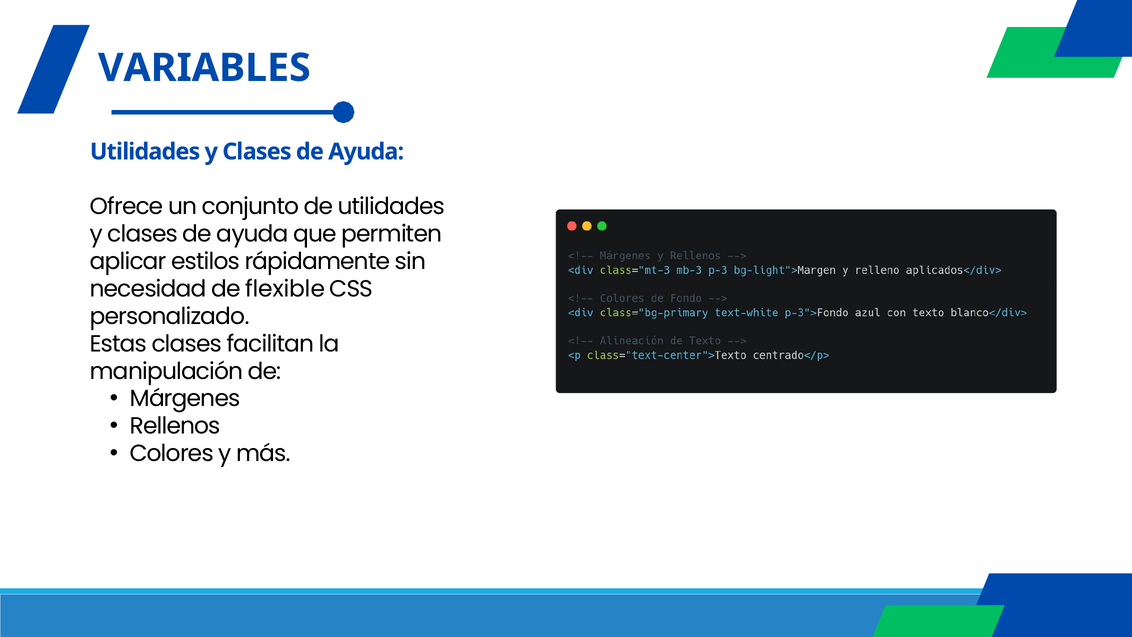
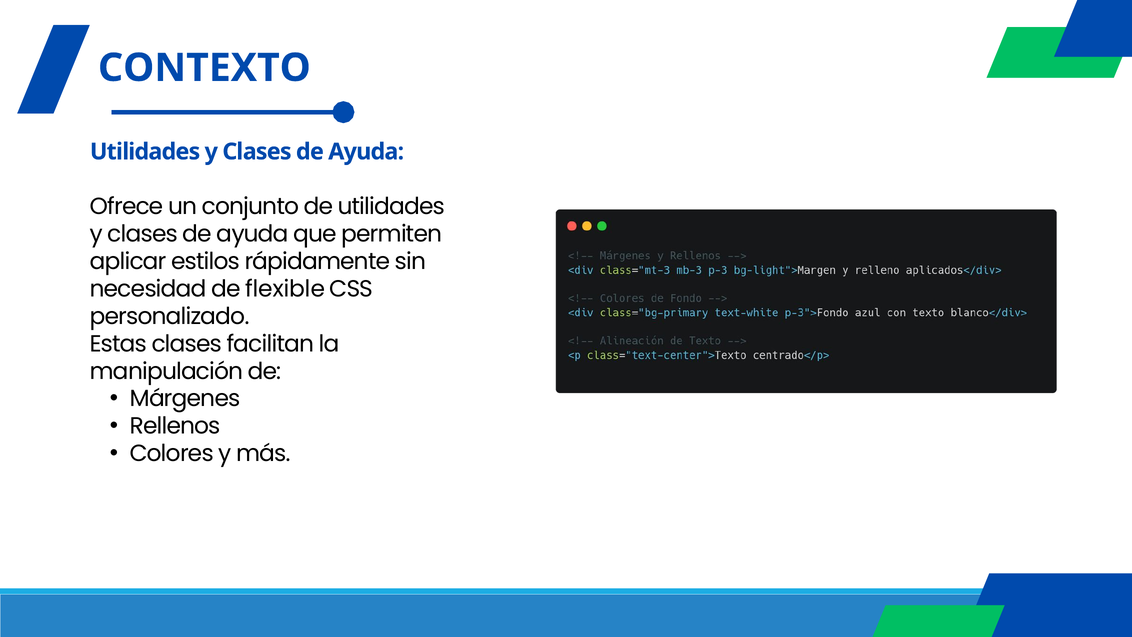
VARIABLES: VARIABLES -> CONTEXTO (204, 68)
